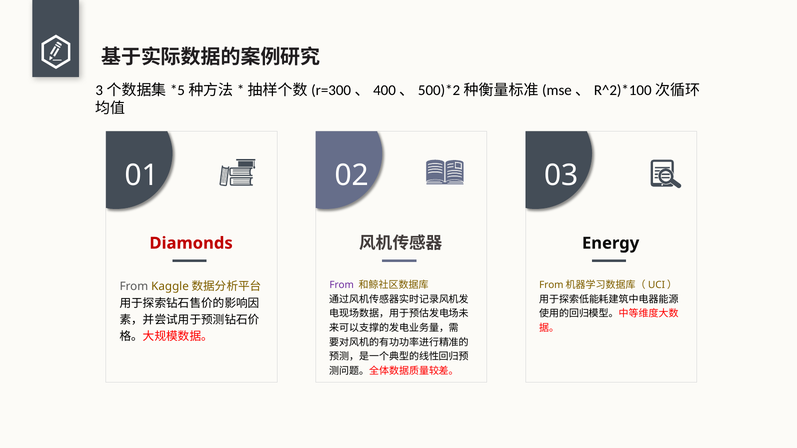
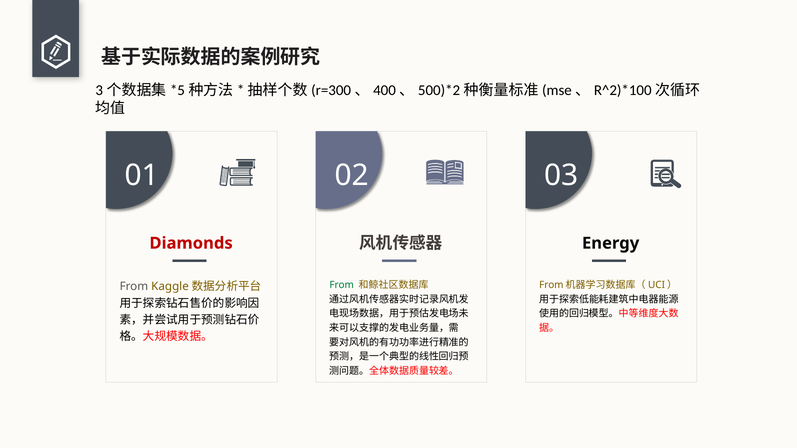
From colour: purple -> green (342, 285)
